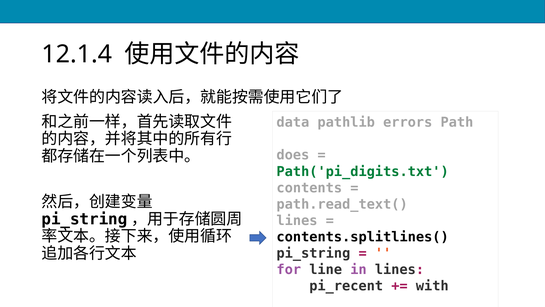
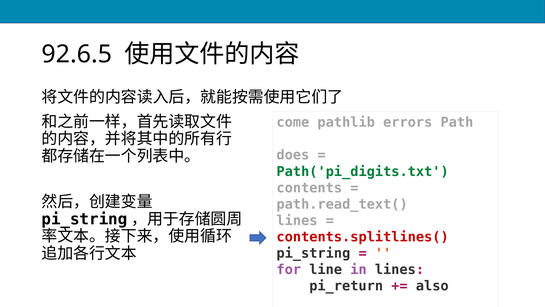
12.1.4: 12.1.4 -> 92.6.5 (77, 54)
data: data -> come (293, 122)
contents.splitlines( colour: black -> red (363, 237)
pi_recent: pi_recent -> pi_return (346, 286)
with: with -> also (432, 286)
